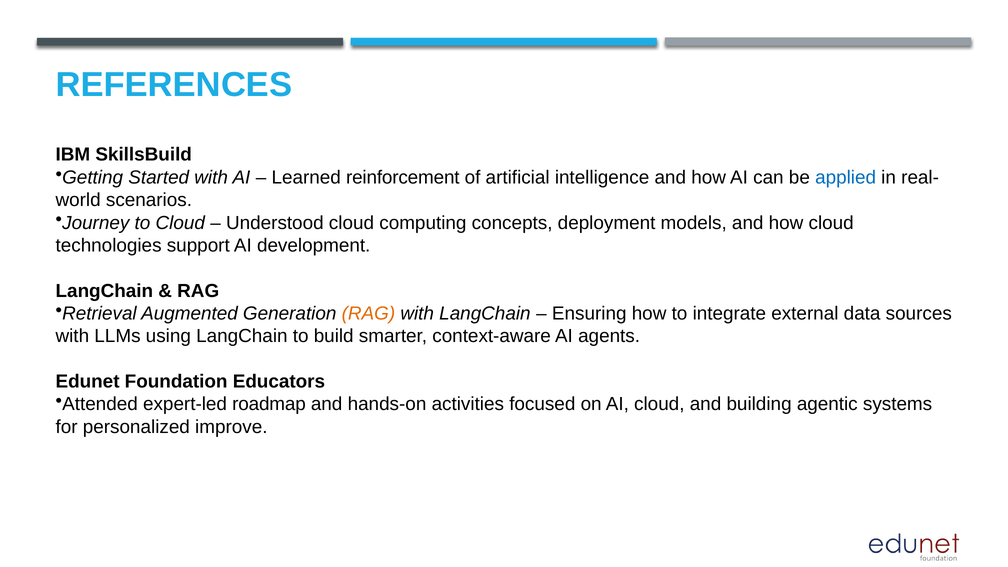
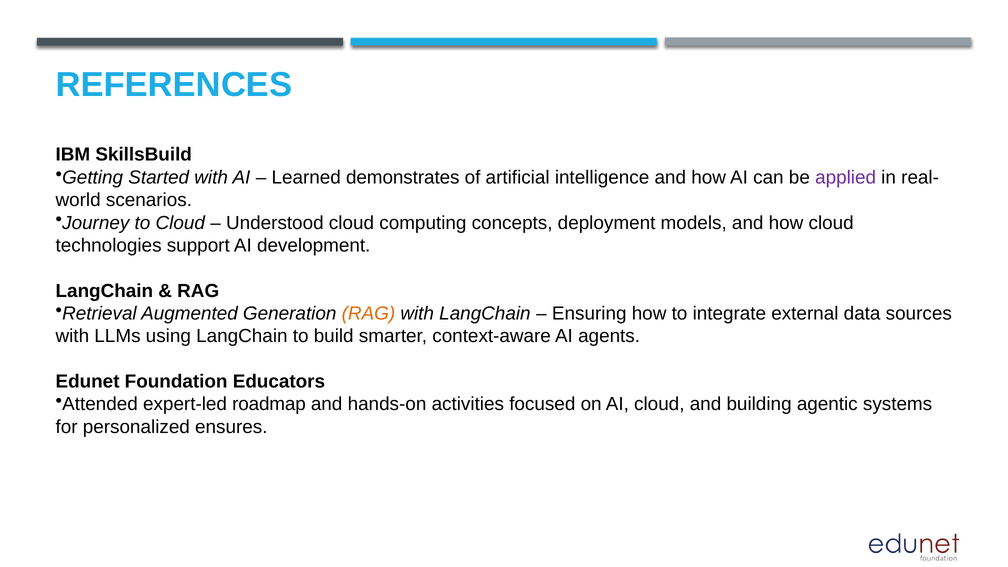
reinforcement: reinforcement -> demonstrates (403, 177)
applied colour: blue -> purple (846, 177)
improve: improve -> ensures (231, 427)
